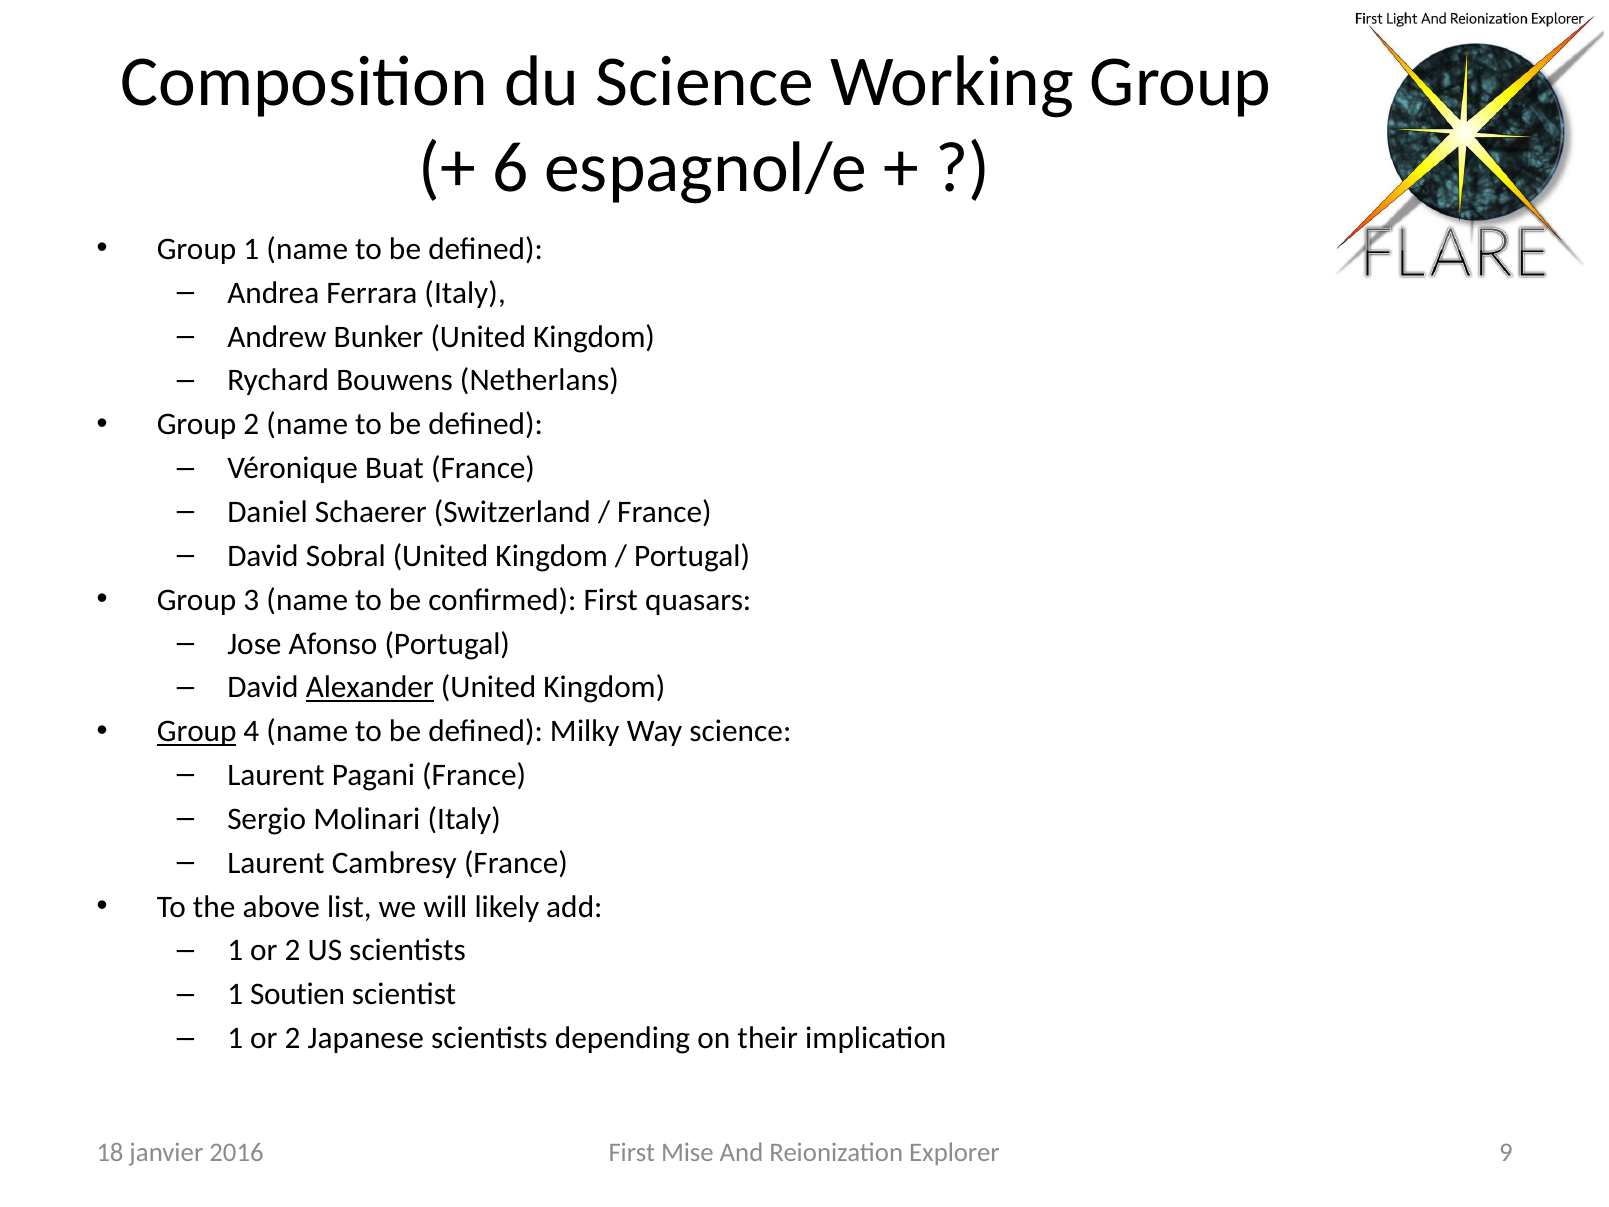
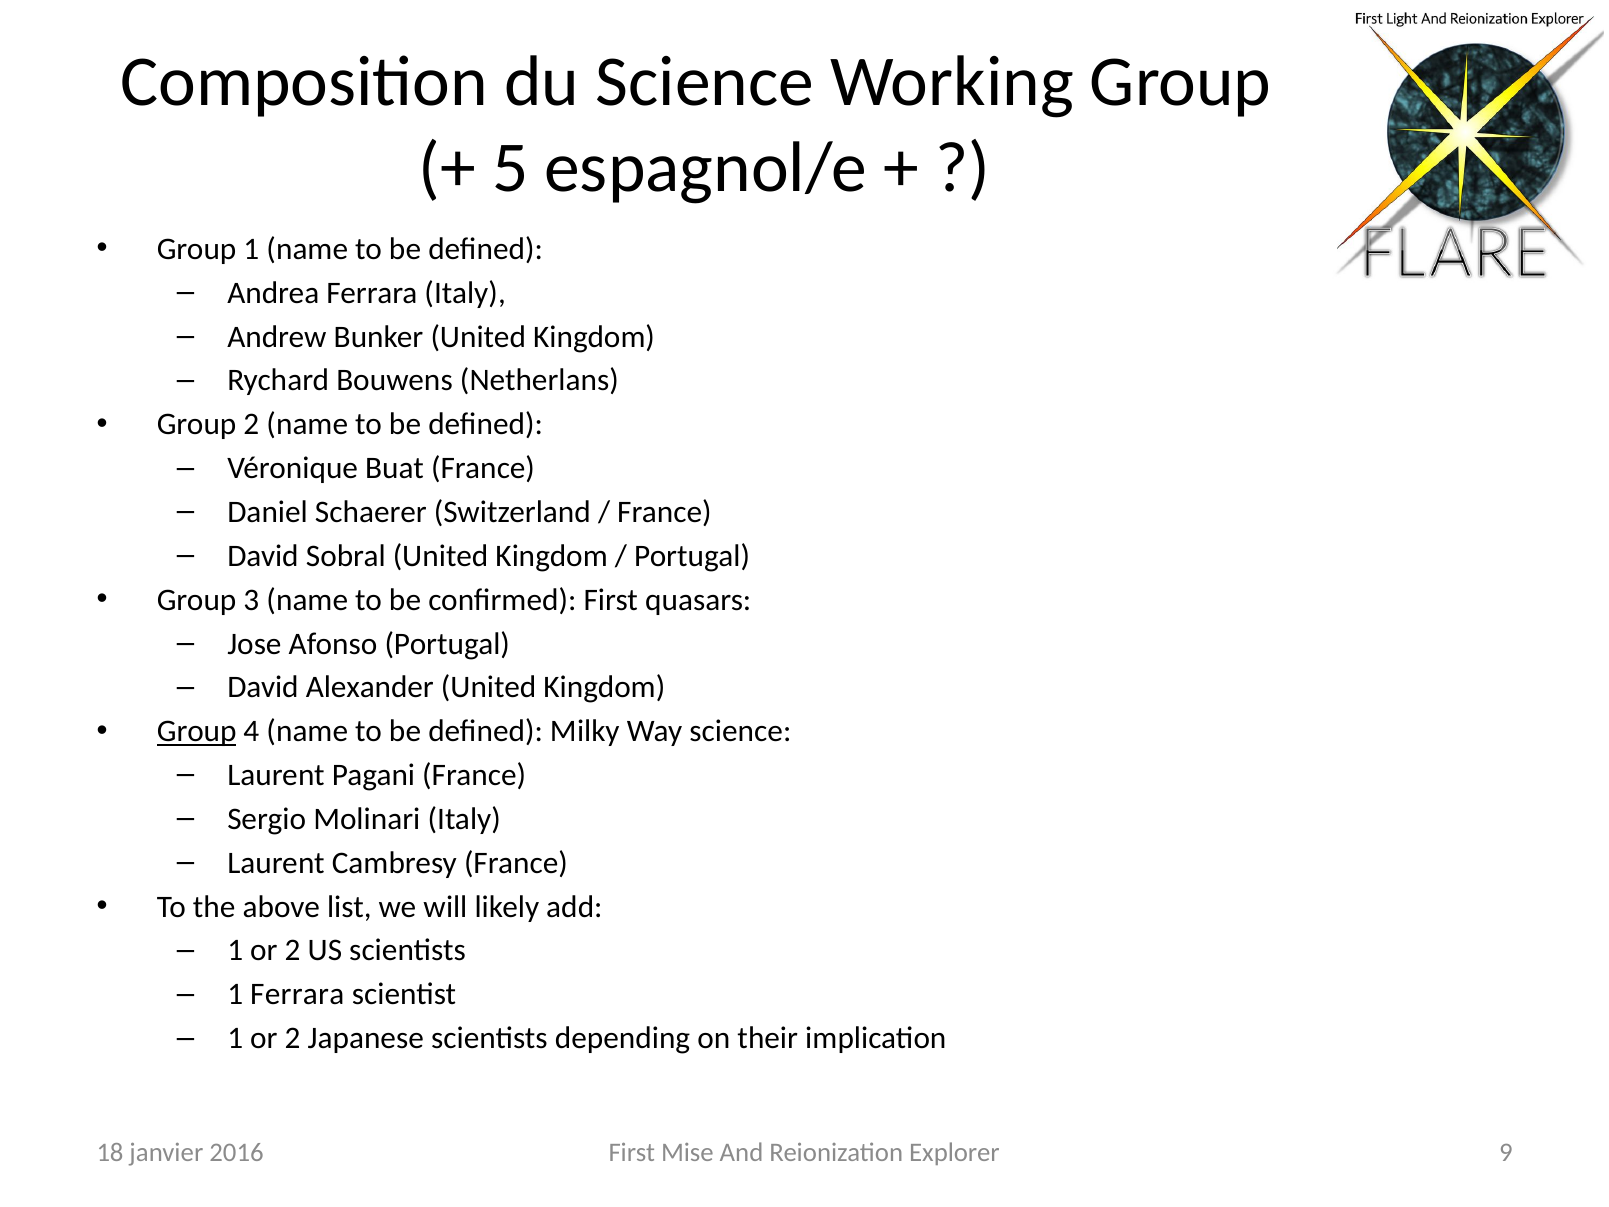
6: 6 -> 5 (510, 168)
Alexander underline: present -> none (370, 687)
1 Soutien: Soutien -> Ferrara (297, 994)
